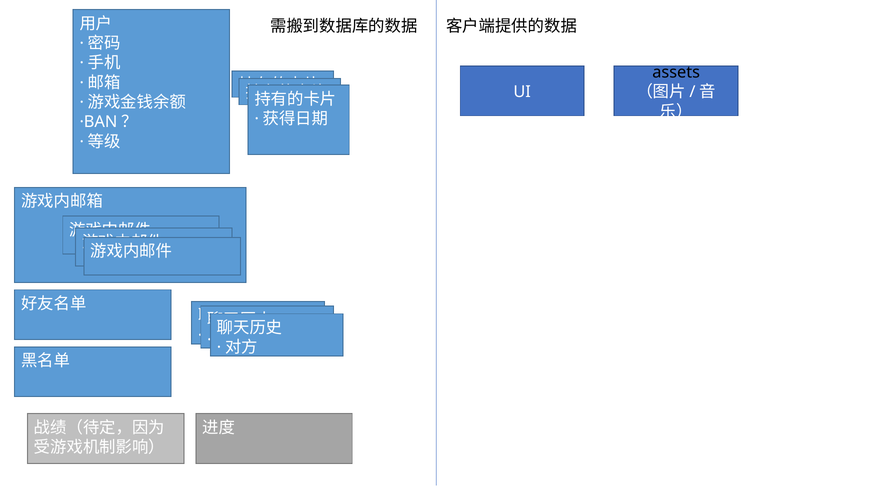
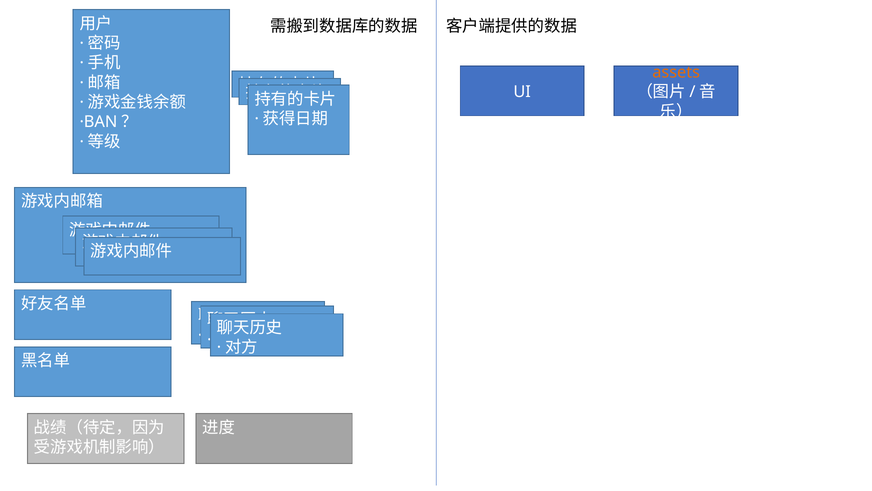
assets colour: black -> orange (676, 72)
